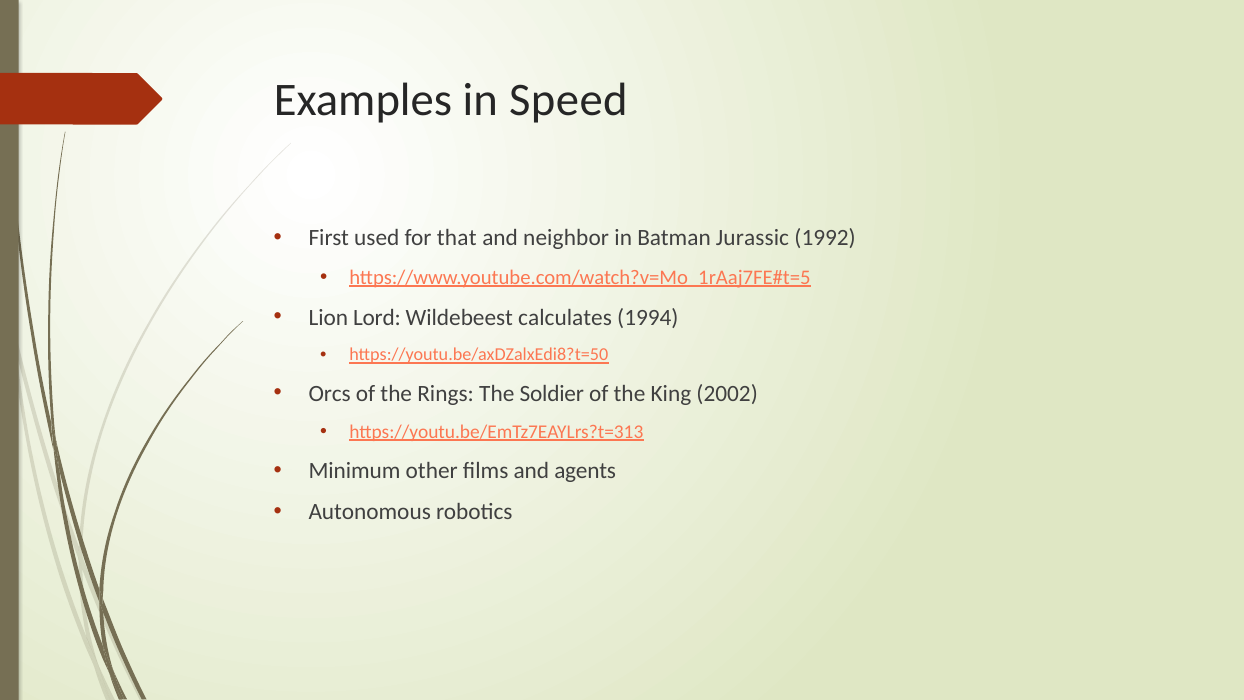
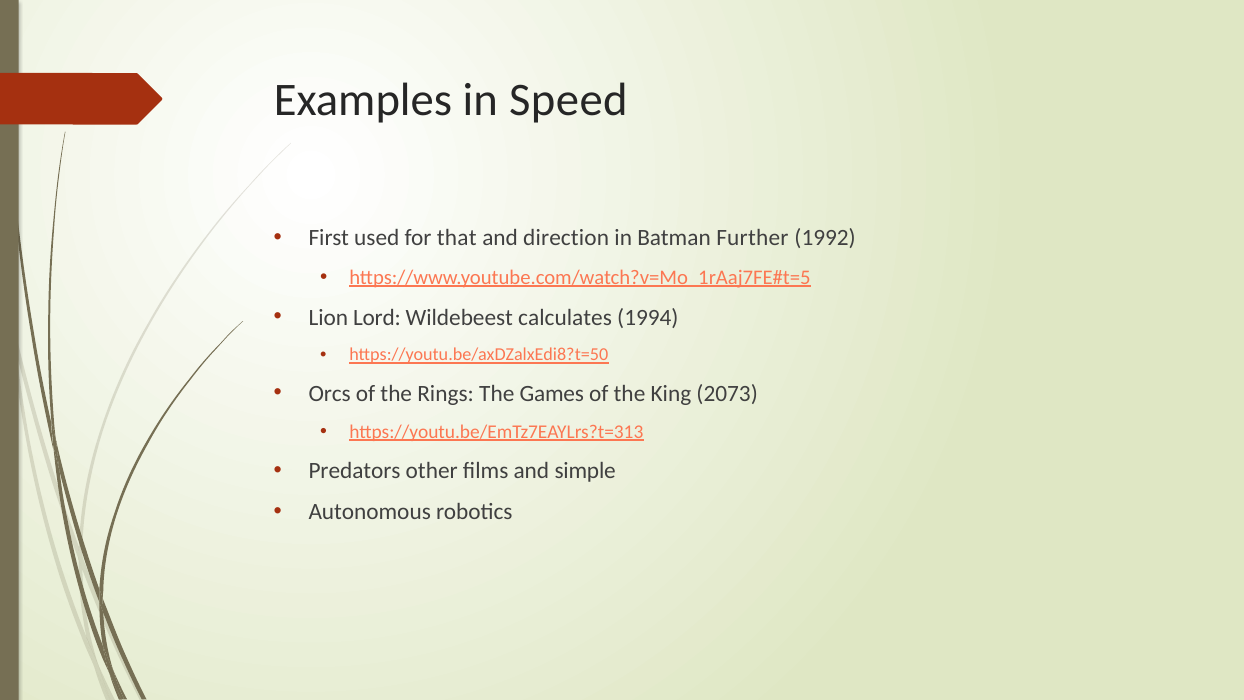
neighbor: neighbor -> direction (566, 238)
Jurassic: Jurassic -> Further (752, 238)
Soldier: Soldier -> Games (552, 393)
2002: 2002 -> 2073 (727, 393)
Minimum: Minimum -> Predators (355, 471)
agents: agents -> simple (585, 471)
